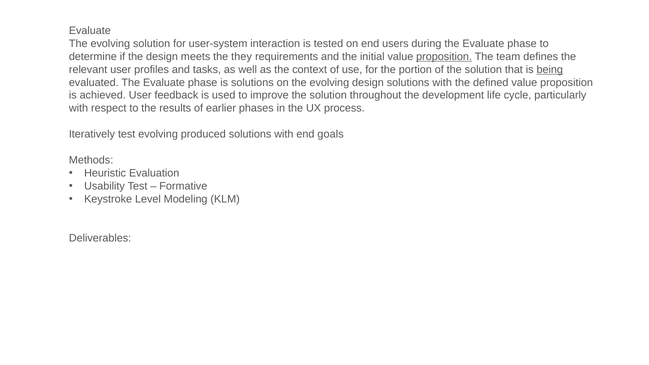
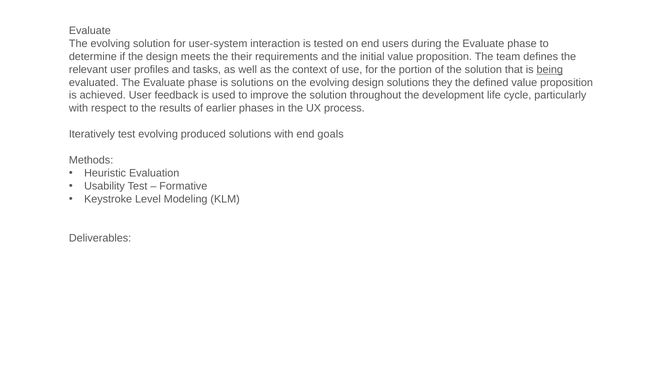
they: they -> their (242, 57)
proposition underline: present -> none (444, 57)
design solutions with: with -> they (442, 82)
